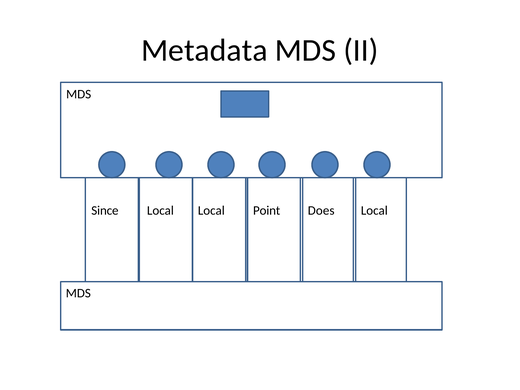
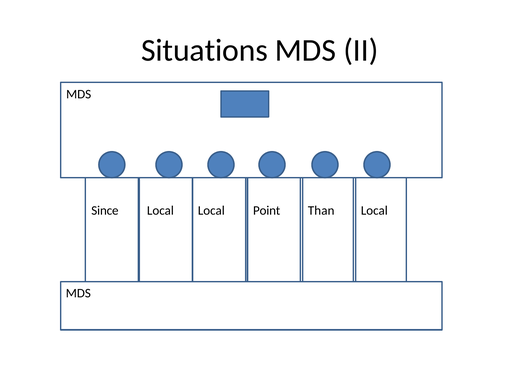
Metadata: Metadata -> Situations (204, 50)
Does: Does -> Than (321, 211)
